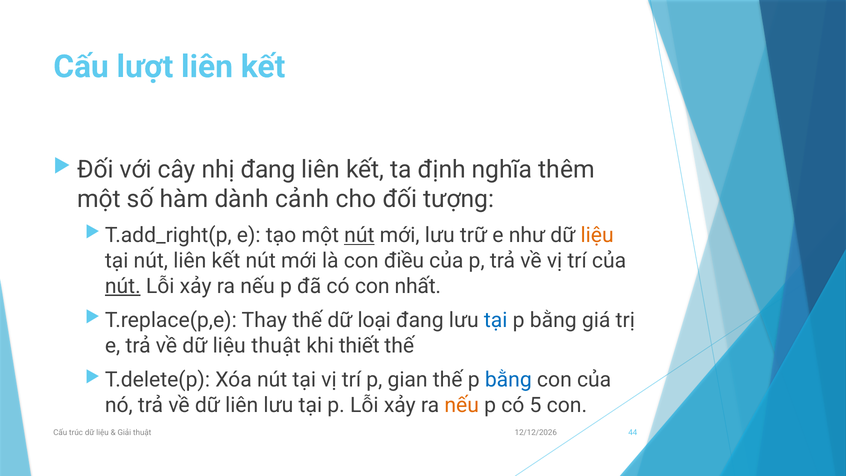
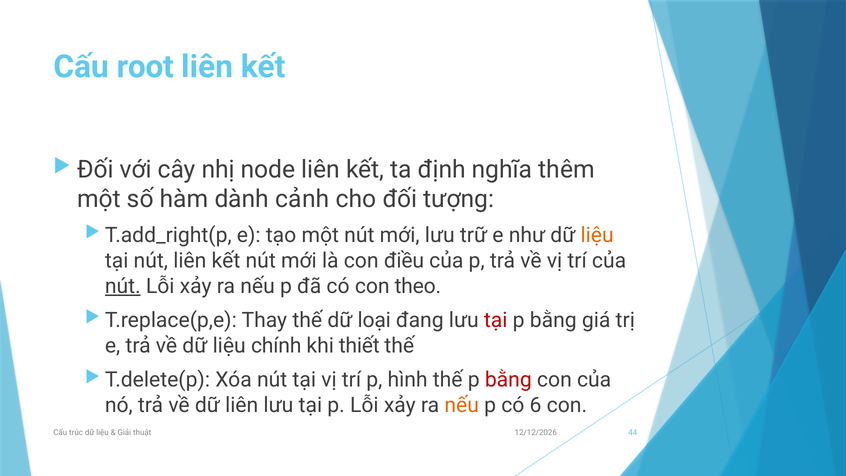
lượt: lượt -> root (145, 67)
nhị đang: đang -> node (268, 170)
nút underline: present -> none (359, 235)
nhất: nhất -> theo (418, 286)
tại colour: blue -> red (496, 320)
liệu thuật: thuật -> chính (276, 346)
gian: gian -> hình (408, 380)
bằng colour: blue -> red (508, 380)
5: 5 -> 6 (536, 405)
